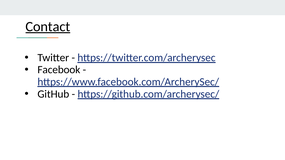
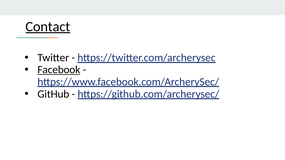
Facebook underline: none -> present (59, 70)
